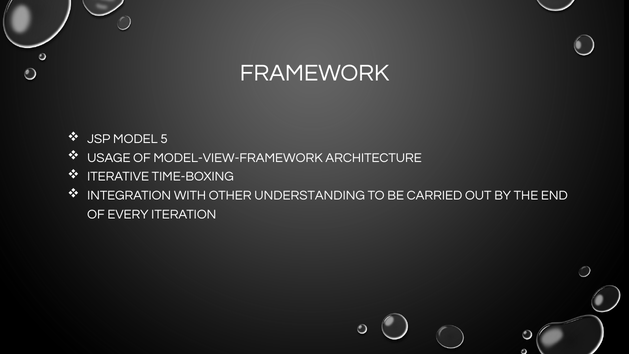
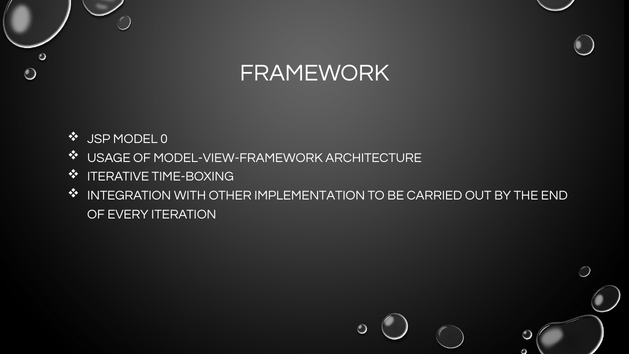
5: 5 -> 0 (164, 139)
UNDERSTANDING: UNDERSTANDING -> IMPLEMENTATION (310, 195)
